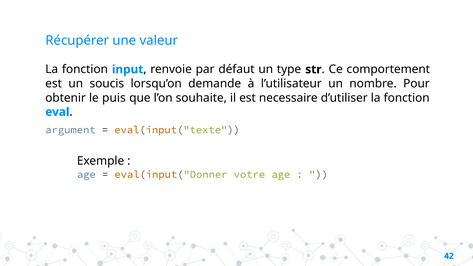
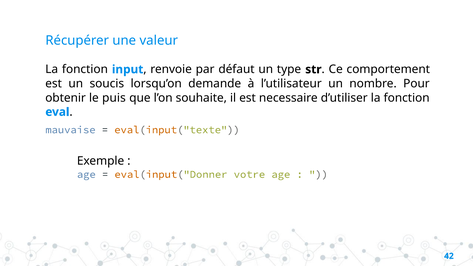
argument: argument -> mauvaise (70, 130)
